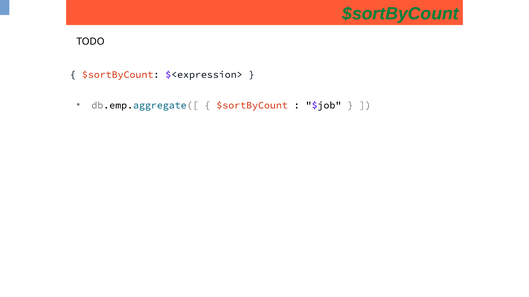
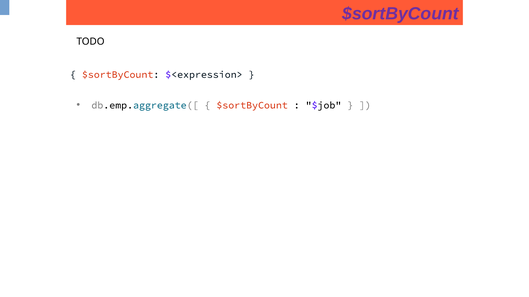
$sortByCount colour: green -> purple (401, 14)
